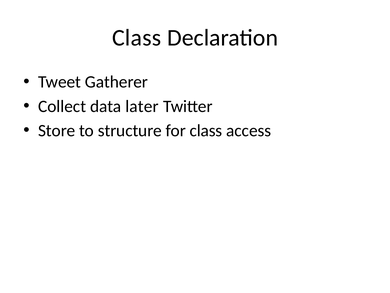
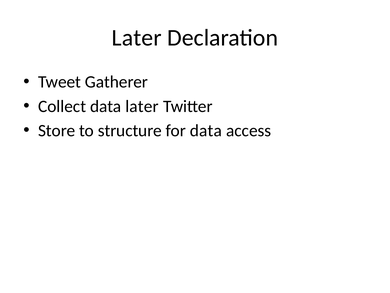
Class: Class -> Later (137, 38)
for class: class -> data (206, 130)
